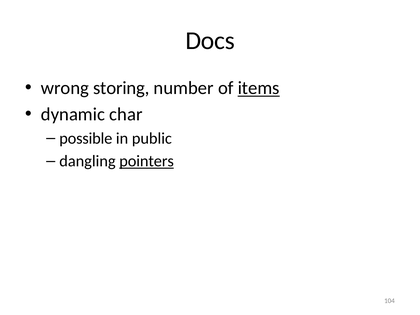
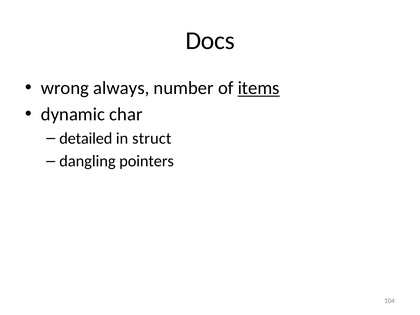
storing: storing -> always (121, 88)
possible: possible -> detailed (86, 138)
public: public -> struct (152, 138)
pointers underline: present -> none (147, 161)
